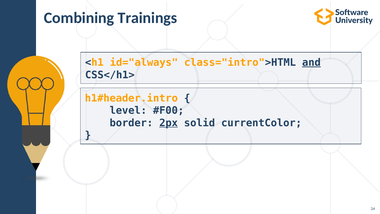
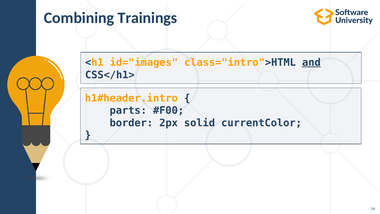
id="always: id="always -> id="images (144, 62)
level: level -> parts (128, 110)
2px underline: present -> none (169, 123)
